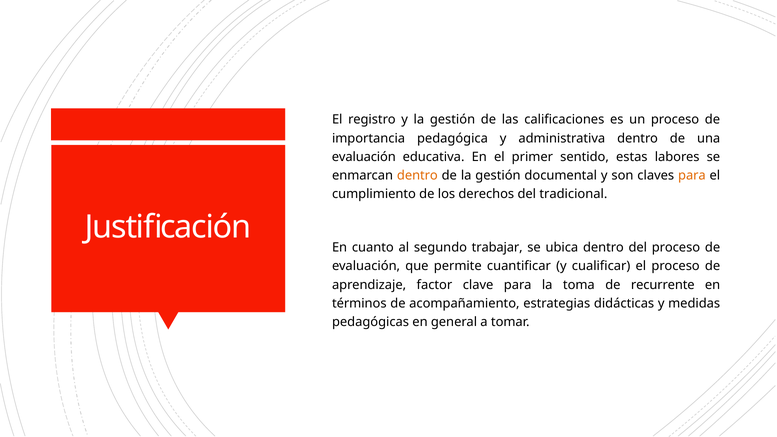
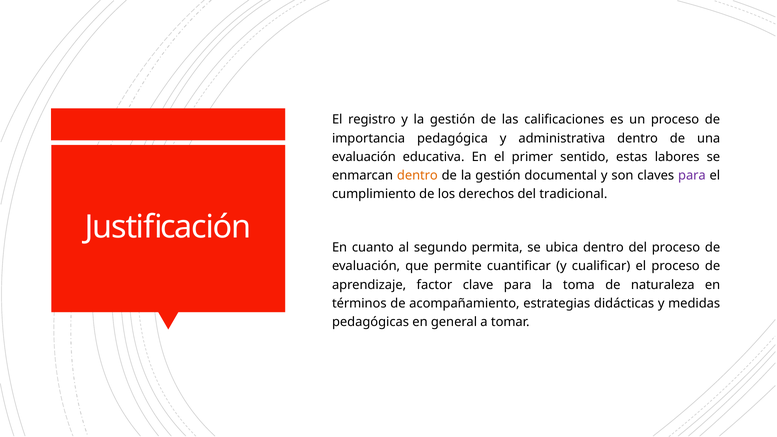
para colour: orange -> purple (692, 176)
trabajar: trabajar -> permita (497, 248)
recurrente: recurrente -> naturaleza (663, 285)
